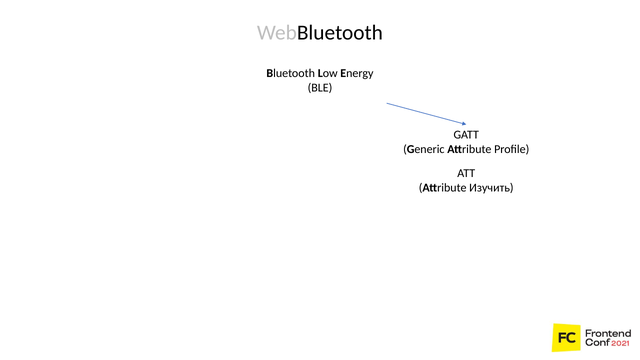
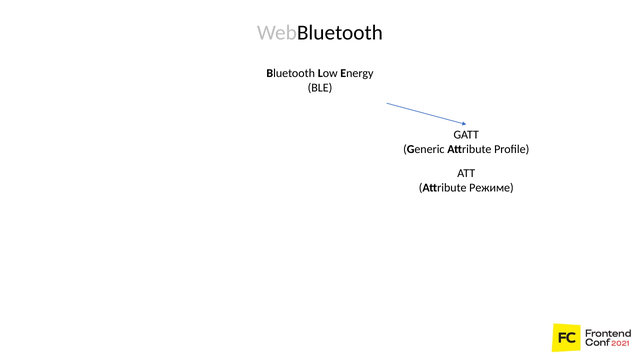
Изучить: Изучить -> Режиме (491, 188)
